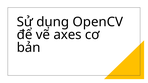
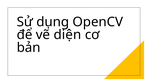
axes: axes -> diện (67, 35)
